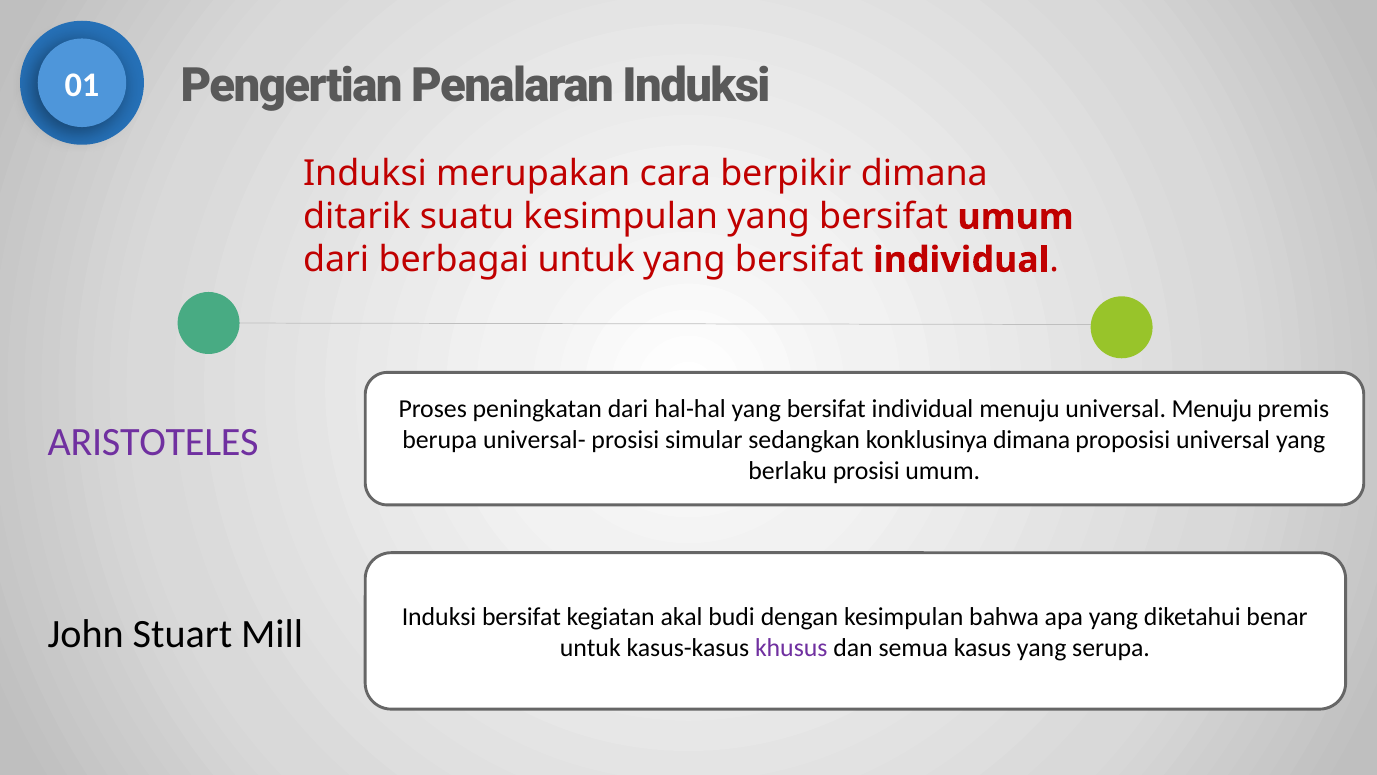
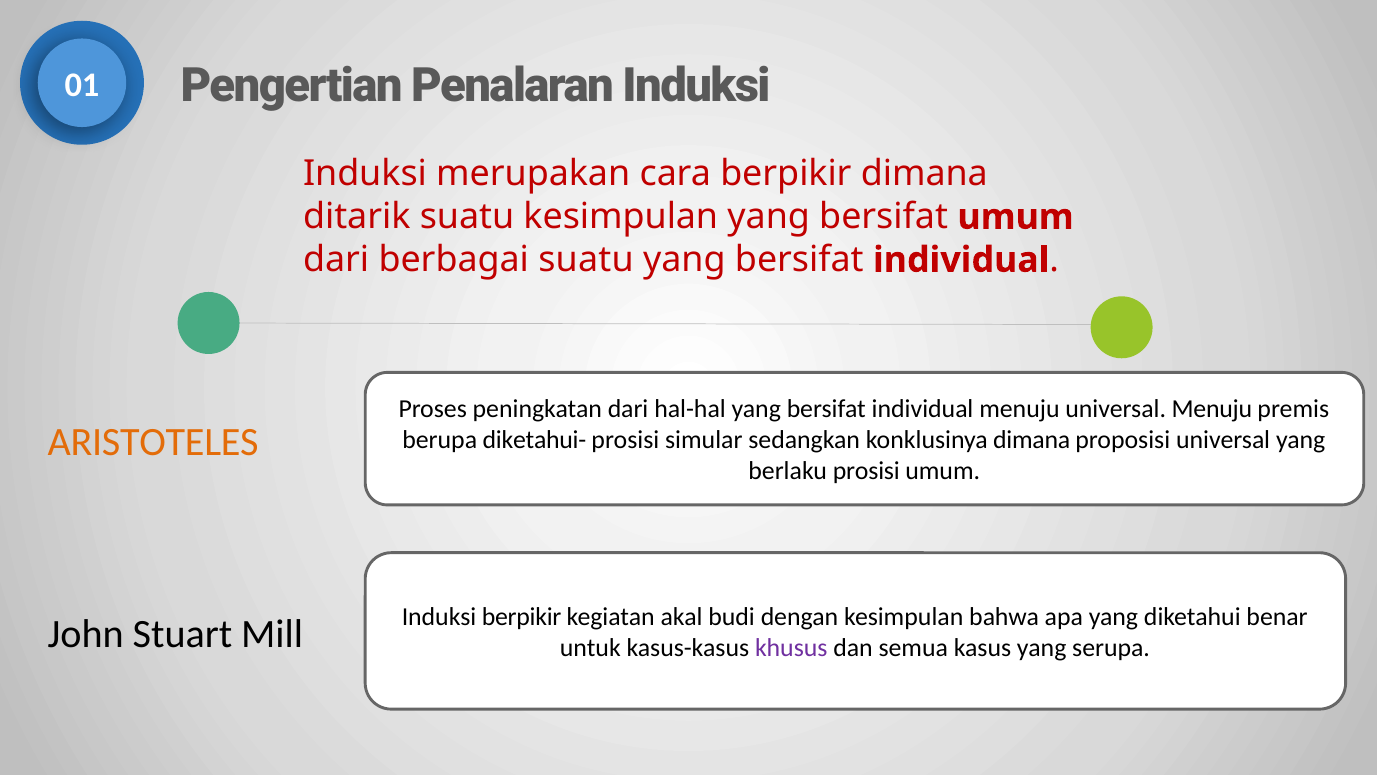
berbagai untuk: untuk -> suatu (586, 260)
ARISTOTELES colour: purple -> orange (153, 442)
universal-: universal- -> diketahui- (534, 440)
Induksi bersifat: bersifat -> berpikir (522, 617)
